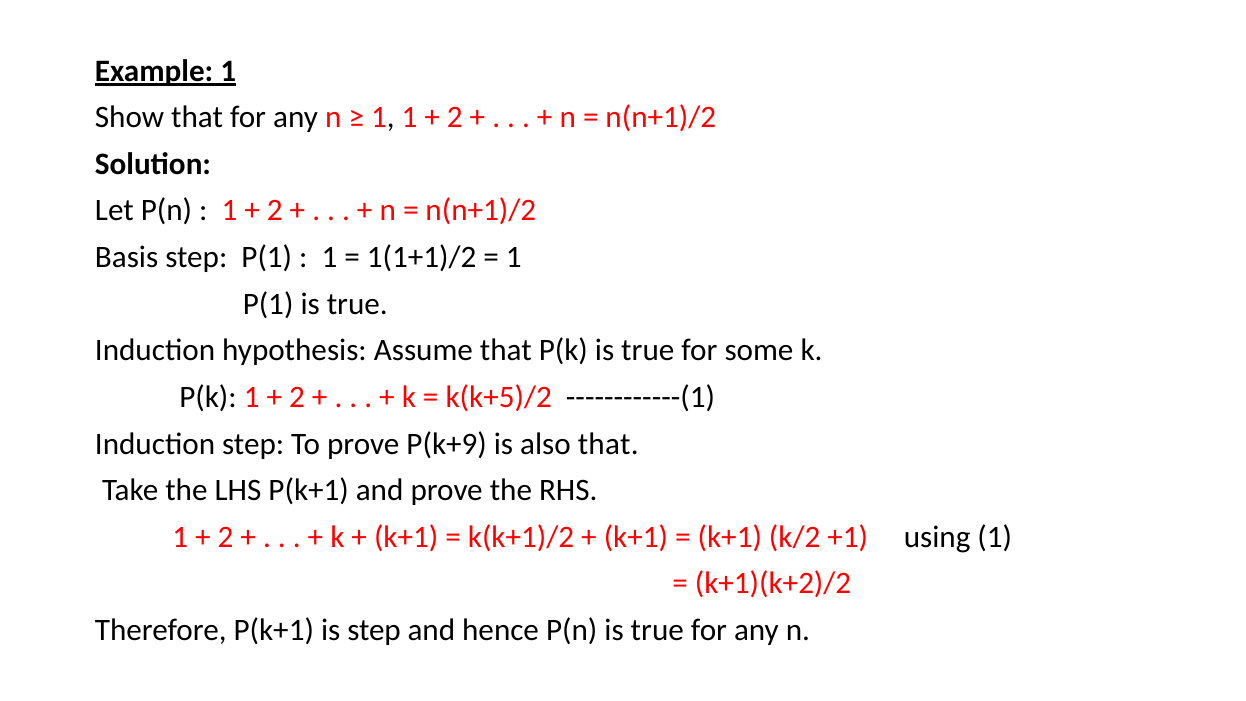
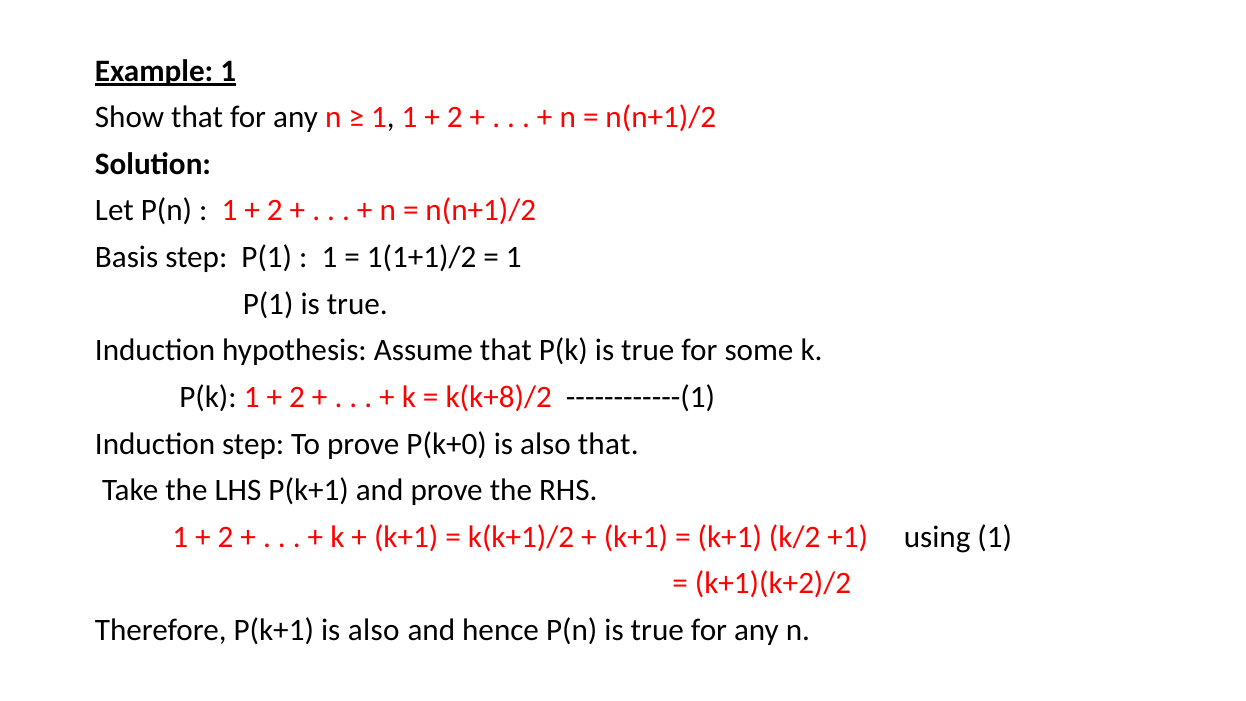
k(k+5)/2: k(k+5)/2 -> k(k+8)/2 (499, 397)
P(k+9: P(k+9 -> P(k+0 (447, 444)
P(k+1 is step: step -> also (374, 630)
